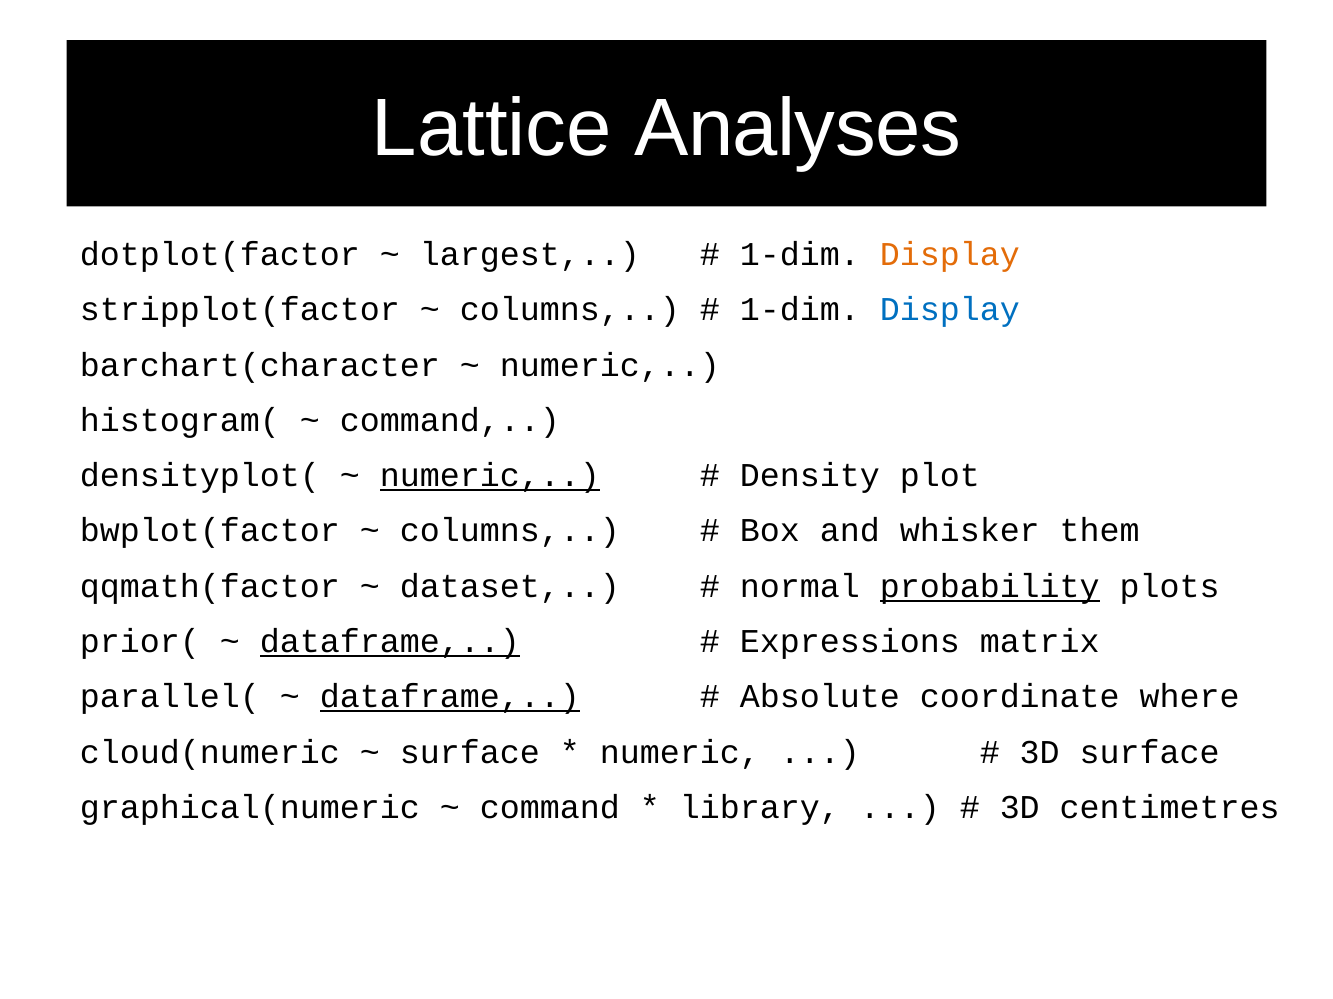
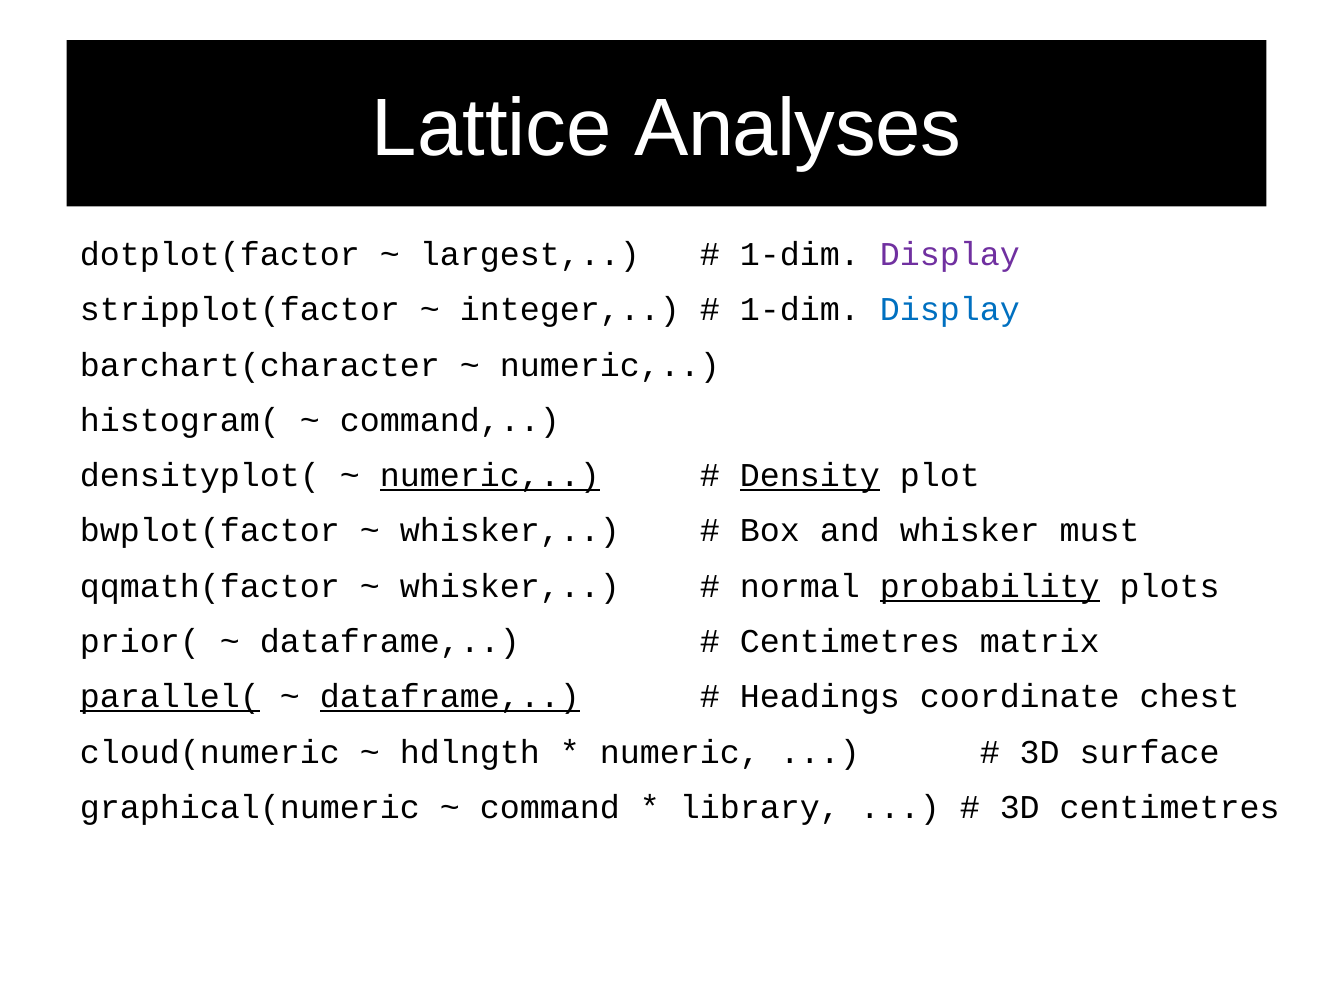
Display colour: orange -> purple (950, 255)
columns: columns -> integer (570, 310)
Density underline: none -> present (810, 476)
columns: columns -> whisker (510, 531)
them: them -> must (1100, 531)
dataset: dataset -> whisker (510, 587)
dataframe underline: present -> none (390, 642)
Expressions: Expressions -> Centimetres (850, 642)
parallel( underline: none -> present (170, 697)
Absolute: Absolute -> Headings (820, 697)
where: where -> chest (1190, 697)
surface: surface -> hdlngth (470, 753)
